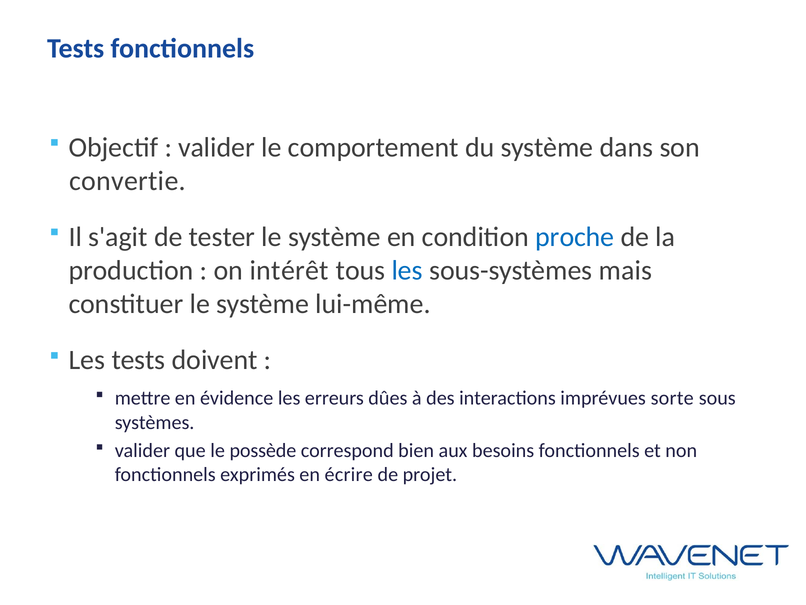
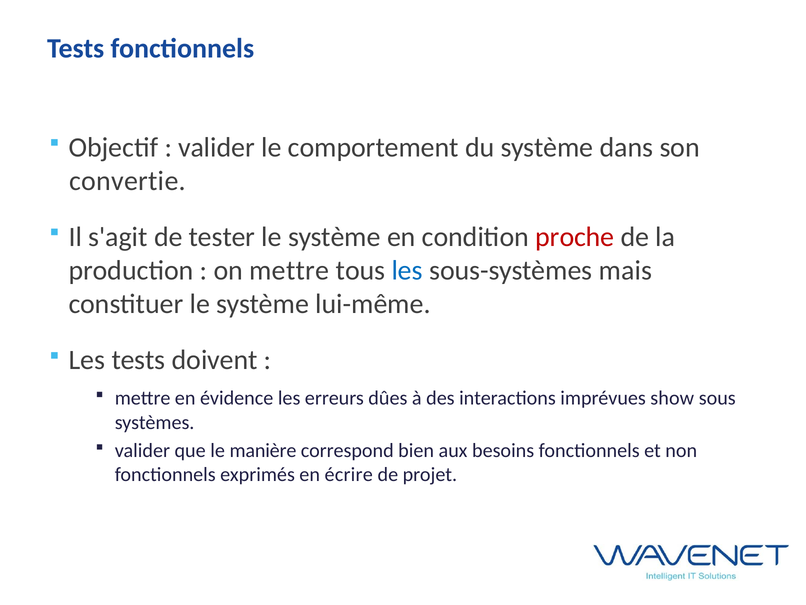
proche colour: blue -> red (575, 237)
on intérêt: intérêt -> mettre (289, 270)
sorte: sorte -> show (672, 398)
possède: possède -> manière (263, 450)
